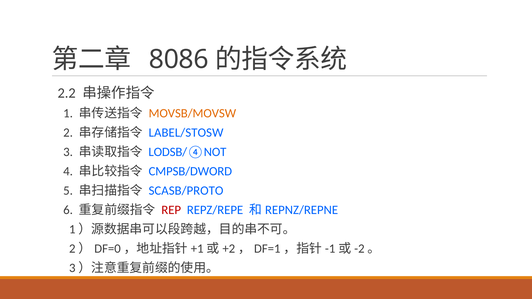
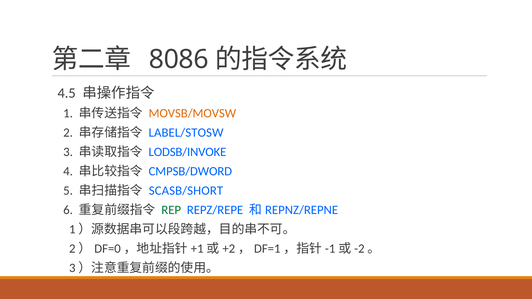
2.2: 2.2 -> 4.5 (67, 93)
LODSB/④NOT: LODSB/④NOT -> LODSB/INVOKE (187, 152)
SCASB/PROTO: SCASB/PROTO -> SCASB/SHORT (186, 191)
REP colour: red -> green (171, 210)
